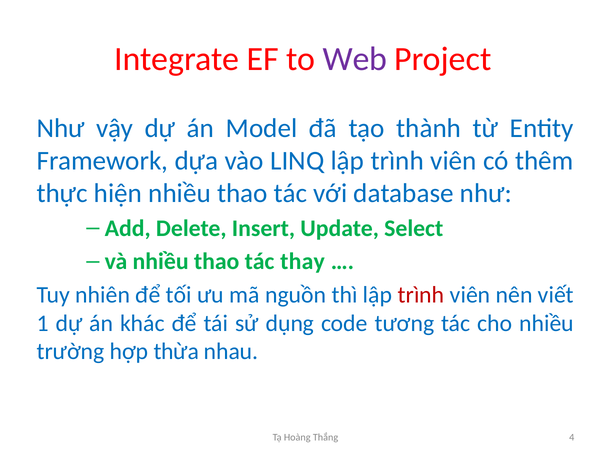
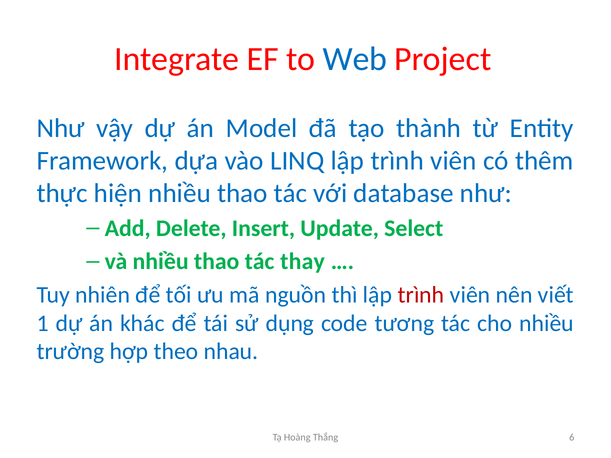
Web colour: purple -> blue (355, 59)
thừa: thừa -> theo (176, 352)
4: 4 -> 6 (572, 438)
